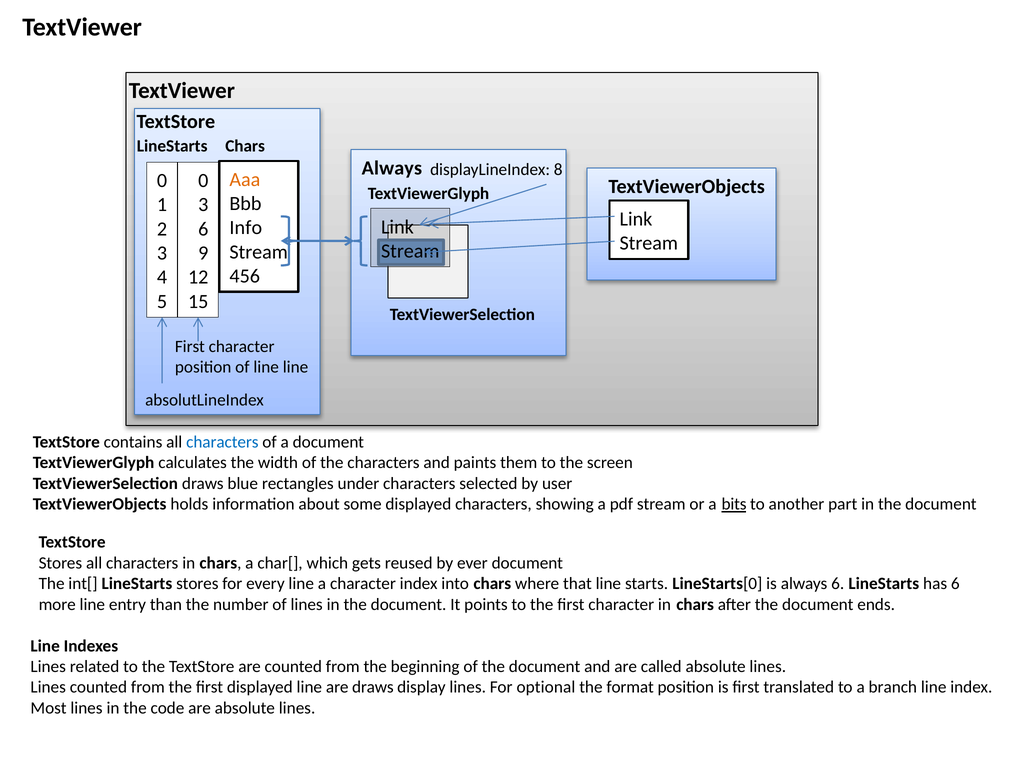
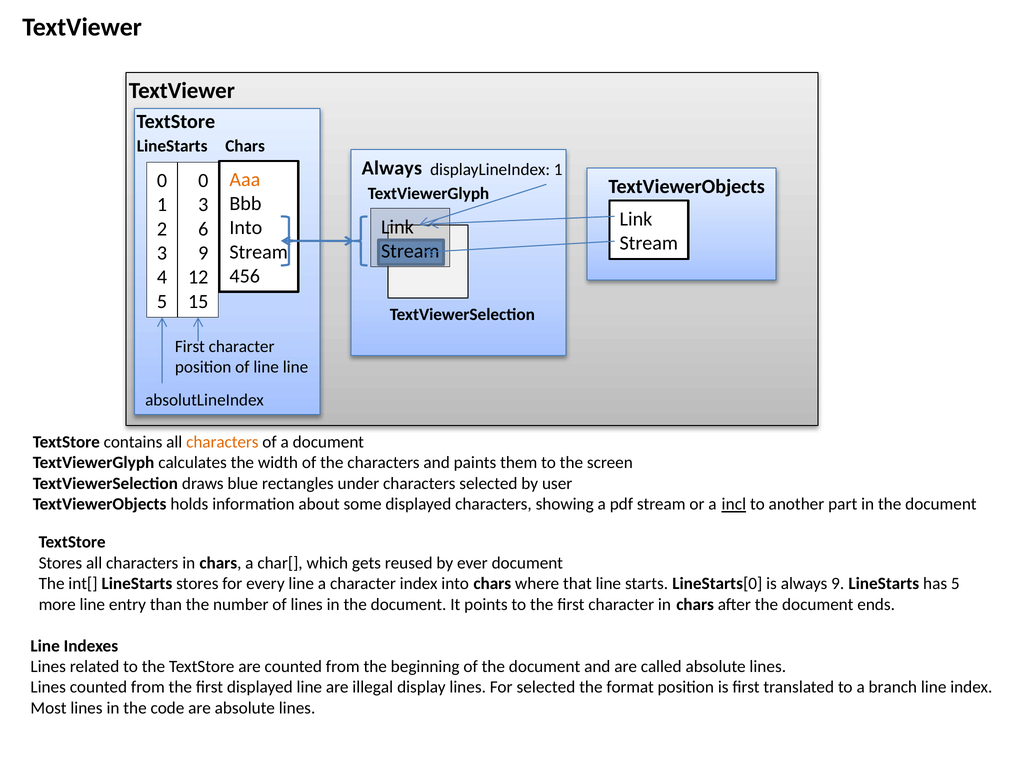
displayLineIndex 8: 8 -> 1 (558, 169)
Info: Info -> Into (246, 228)
characters colour: blue -> orange (222, 442)
bits: bits -> incl (734, 504)
always 6: 6 -> 9 (838, 583)
has 6: 6 -> 5 (955, 583)
are draws: draws -> illegal (373, 687)
For optional: optional -> selected (546, 687)
